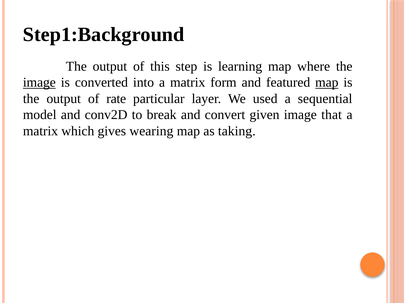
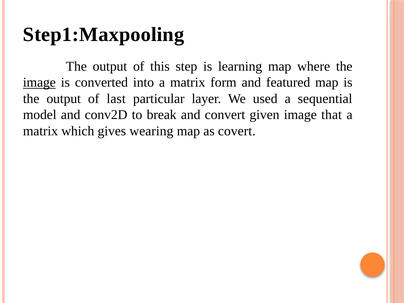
Step1:Background: Step1:Background -> Step1:Maxpooling (104, 34)
map underline: present -> none (327, 82)
rate: rate -> last (116, 99)
taking: taking -> covert (237, 131)
